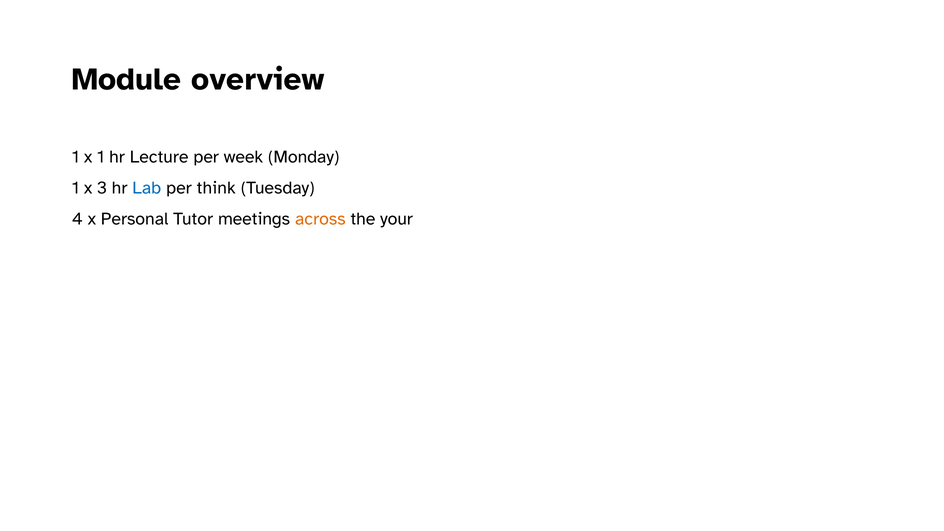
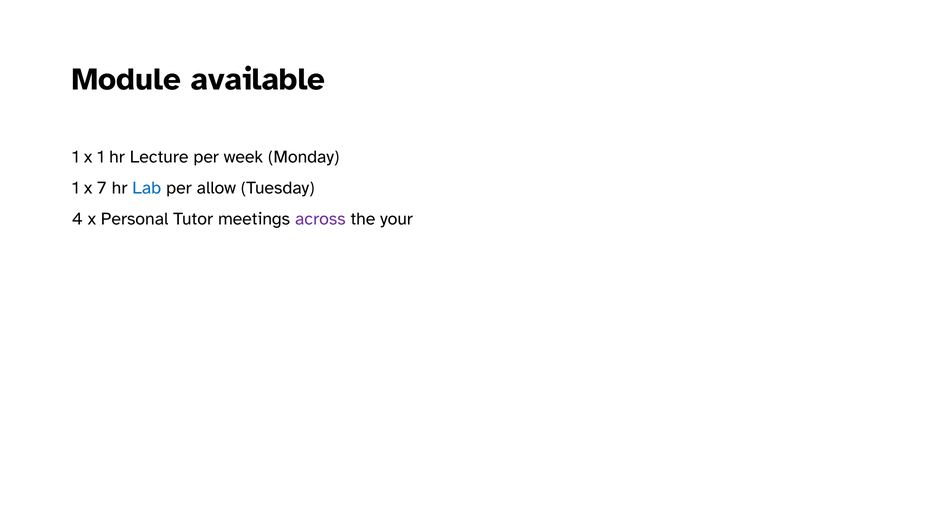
overview: overview -> available (258, 79)
3: 3 -> 7 (102, 188)
think: think -> allow (216, 188)
across colour: orange -> purple (320, 219)
